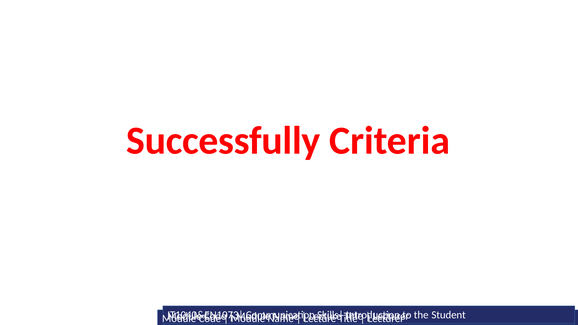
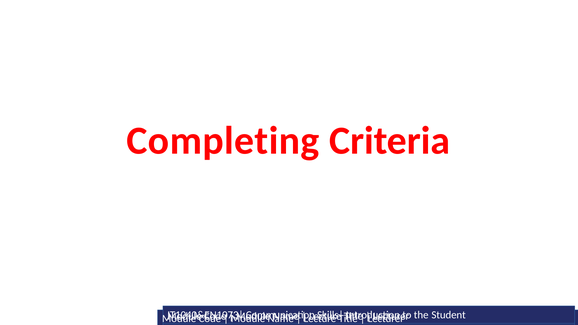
Successfully: Successfully -> Completing (223, 141)
